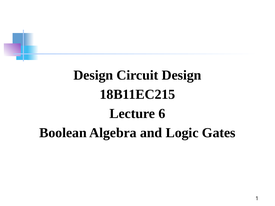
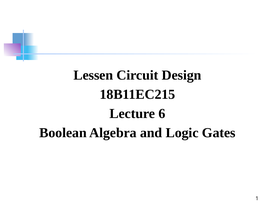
Design: Design -> Lessen (93, 75)
